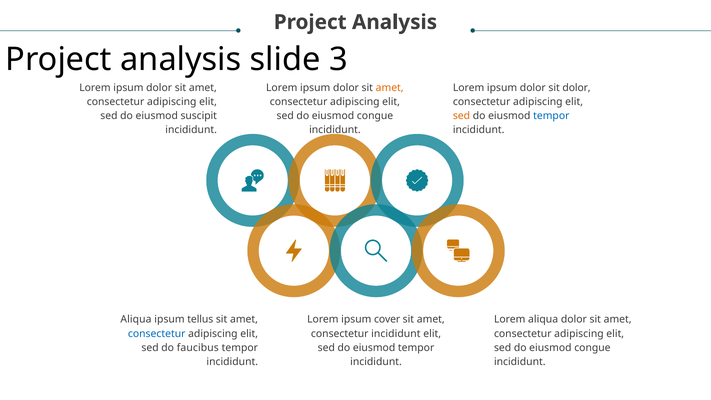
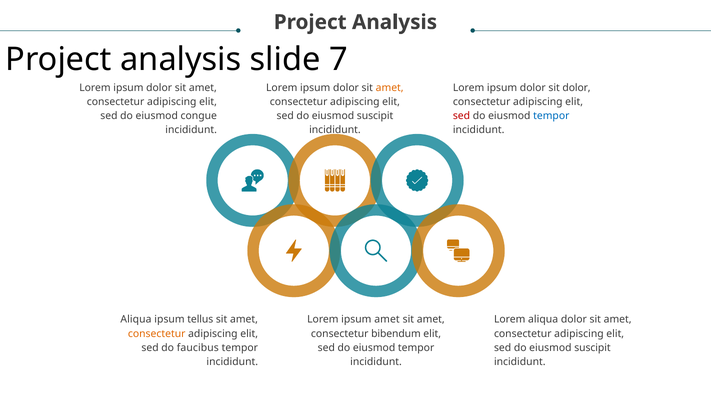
3: 3 -> 7 (338, 60)
suscipit: suscipit -> congue (199, 116)
congue: congue -> suscipit (375, 116)
sed colour: orange -> red (461, 116)
ipsum cover: cover -> amet (387, 320)
consectetur colour: blue -> orange (157, 334)
consectetur incididunt: incididunt -> bibendum (396, 334)
congue: congue -> suscipit (592, 348)
